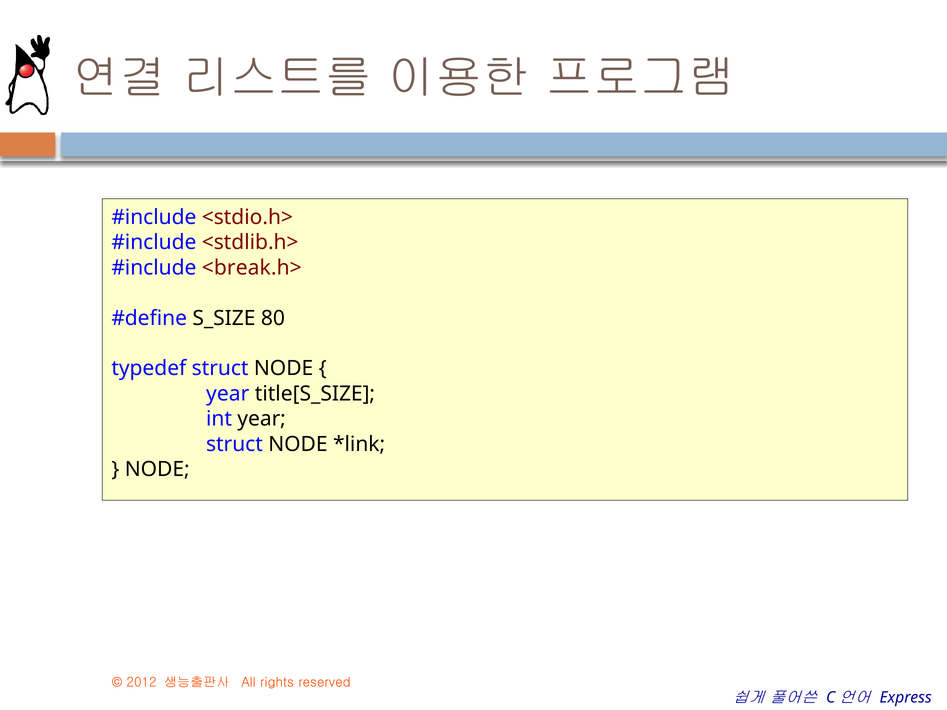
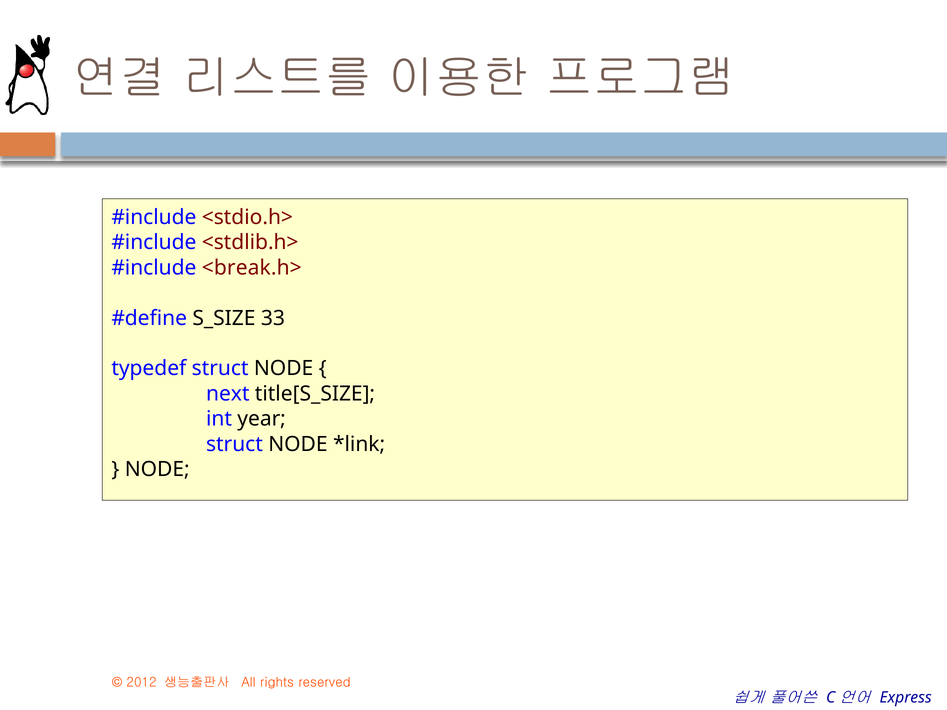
80: 80 -> 33 (273, 318)
year: year -> next (228, 394)
